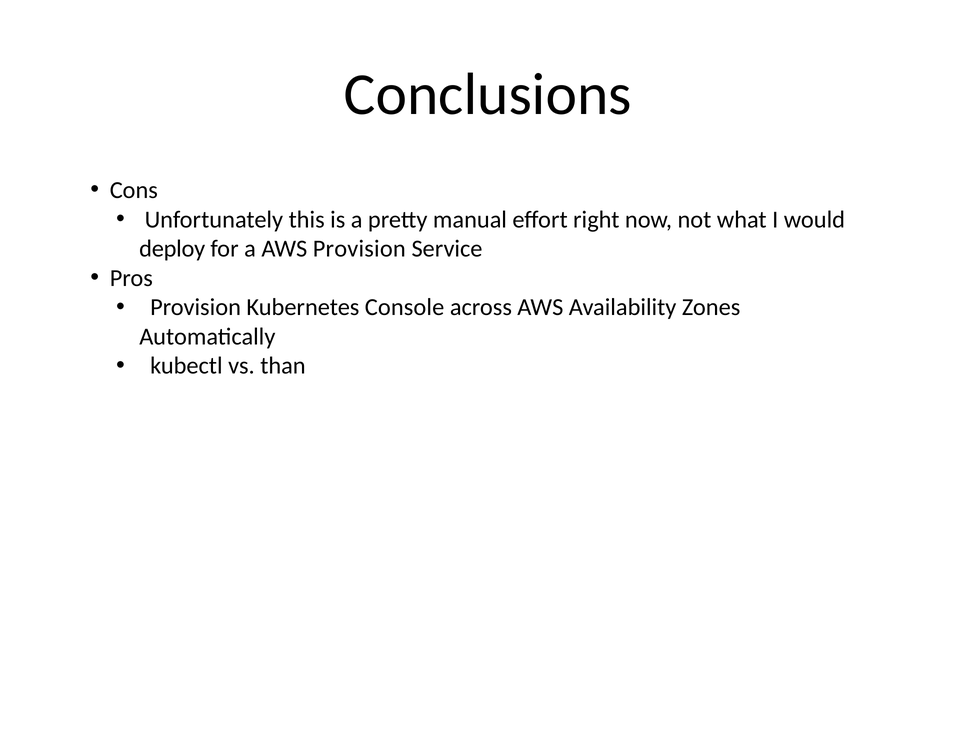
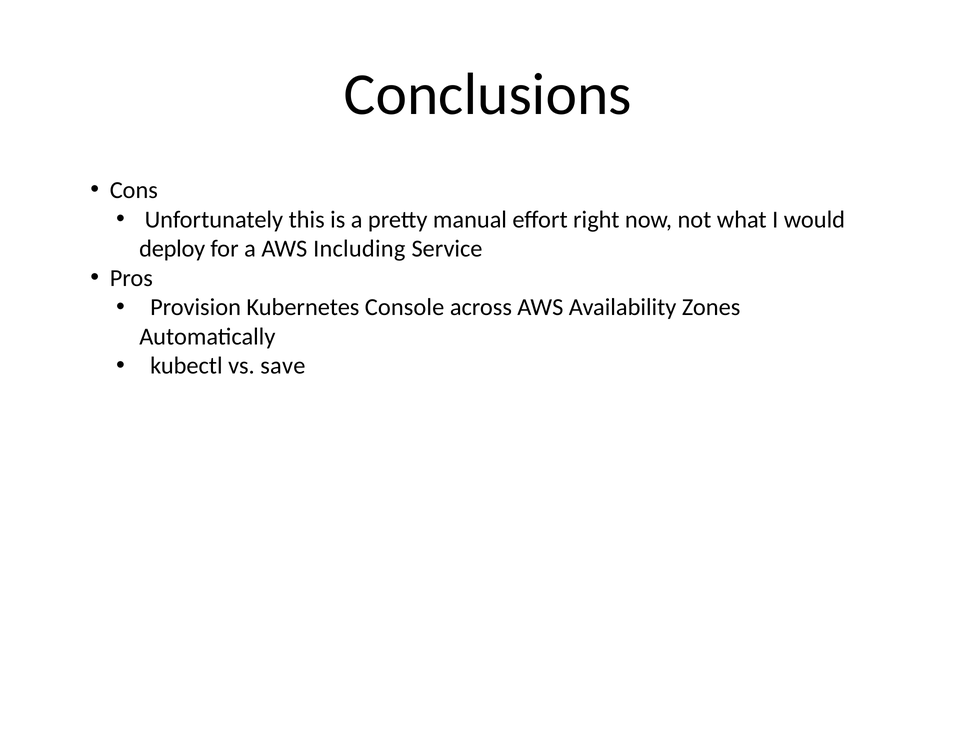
AWS Provision: Provision -> Including (359, 249)
than: than -> save (283, 366)
